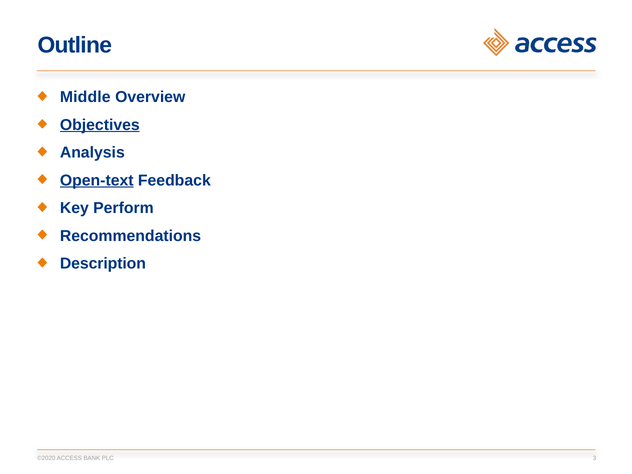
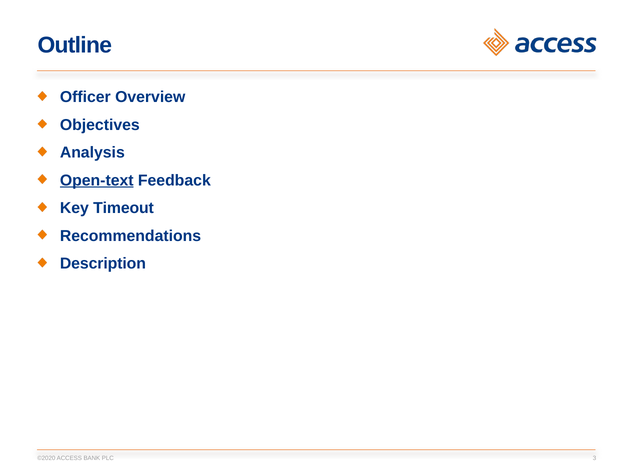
Middle: Middle -> Officer (85, 97)
Objectives underline: present -> none (100, 125)
Perform: Perform -> Timeout (124, 208)
